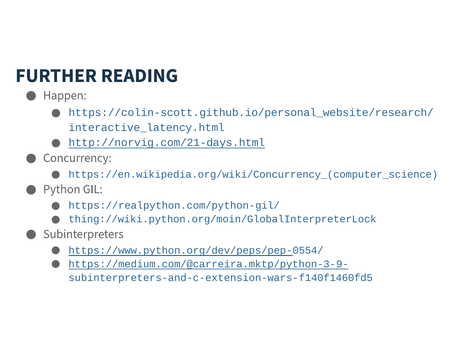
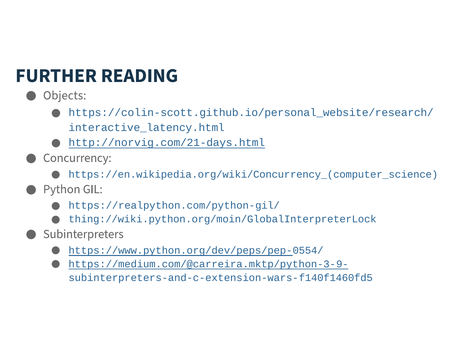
Happen: Happen -> Objects (65, 95)
